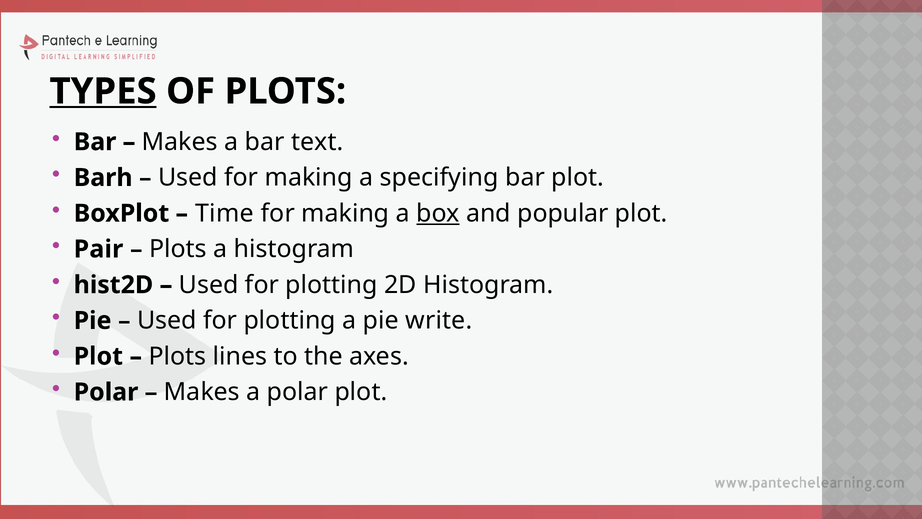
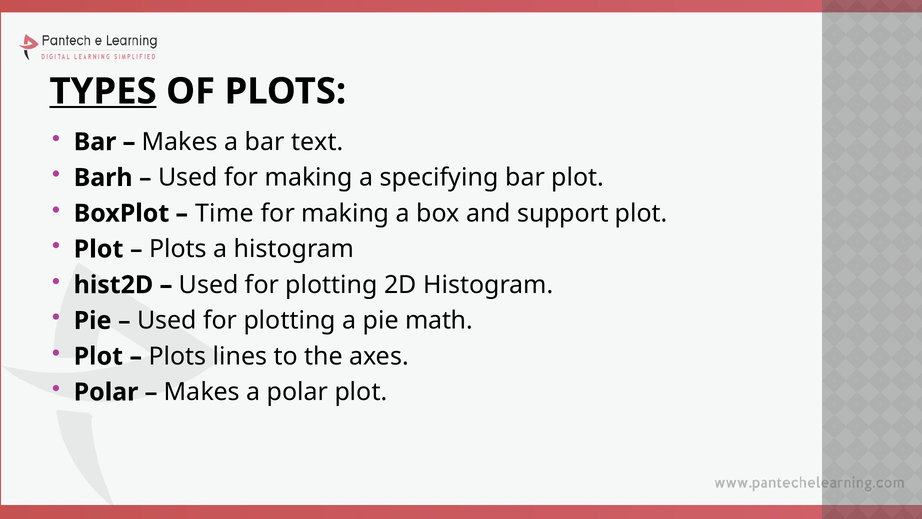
box underline: present -> none (438, 213)
popular: popular -> support (563, 213)
Pair: Pair -> Plot (98, 249)
write: write -> math (439, 320)
